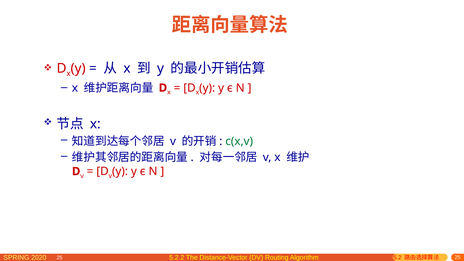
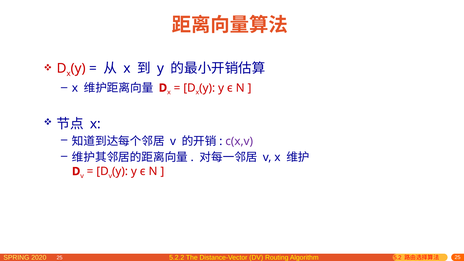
c(x,v colour: green -> purple (239, 141)
